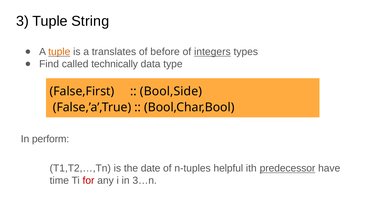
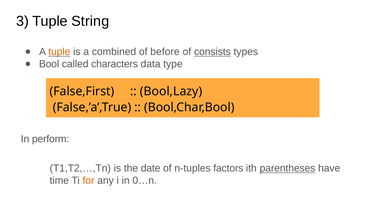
translates: translates -> combined (114, 52)
integers: integers -> consists (212, 52)
Find: Find -> Bool (49, 64)
technically: technically -> characters (115, 64)
Bool,Side: Bool,Side -> Bool,Lazy (171, 91)
helpful: helpful -> factors (228, 168)
predecessor: predecessor -> parentheses (288, 168)
for colour: red -> orange (89, 180)
3…n: 3…n -> 0…n (145, 180)
